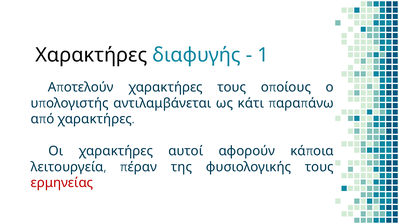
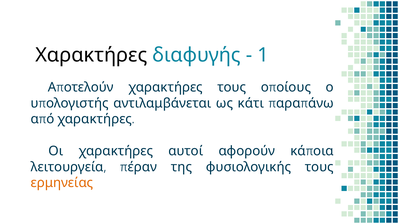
ερμηνείας colour: red -> orange (62, 183)
